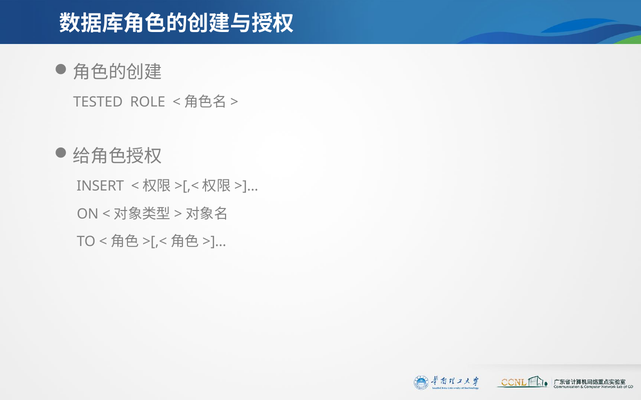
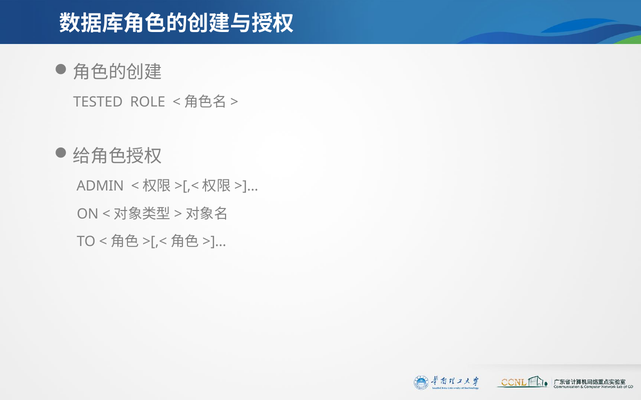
INSERT: INSERT -> ADMIN (100, 186)
